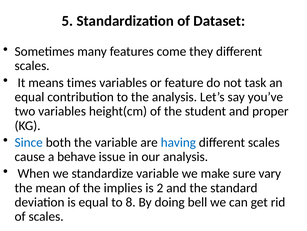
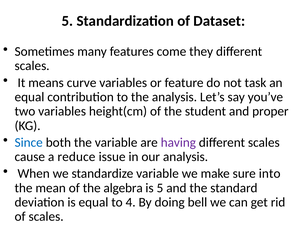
times: times -> curve (82, 82)
having colour: blue -> purple (178, 142)
behave: behave -> reduce (76, 156)
vary: vary -> into (270, 173)
implies: implies -> algebra (123, 187)
is 2: 2 -> 5 (160, 187)
8: 8 -> 4 (131, 202)
